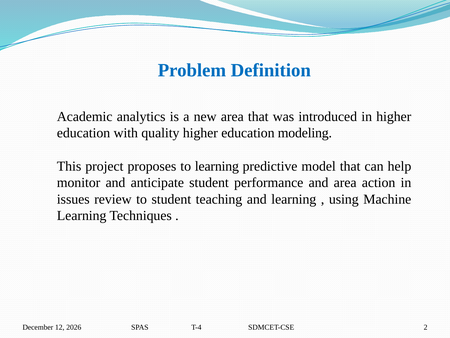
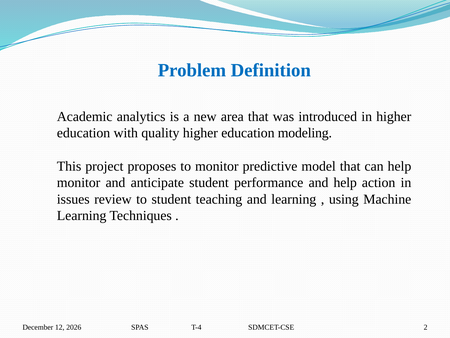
to learning: learning -> monitor (217, 166)
and area: area -> help (345, 182)
